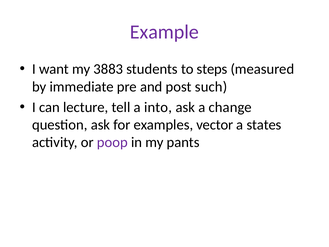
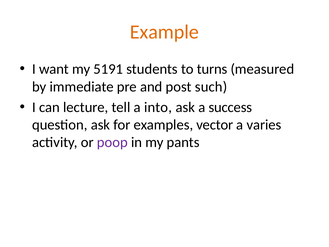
Example colour: purple -> orange (164, 32)
3883: 3883 -> 5191 (108, 69)
steps: steps -> turns (212, 69)
change: change -> success (230, 107)
states: states -> varies (264, 125)
